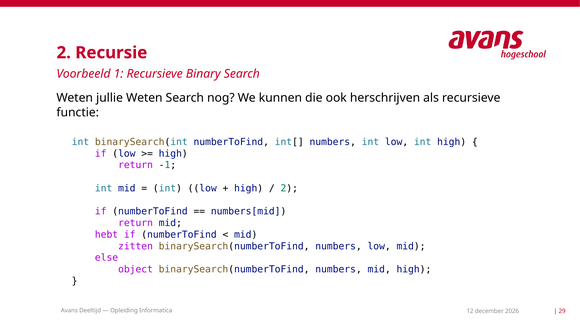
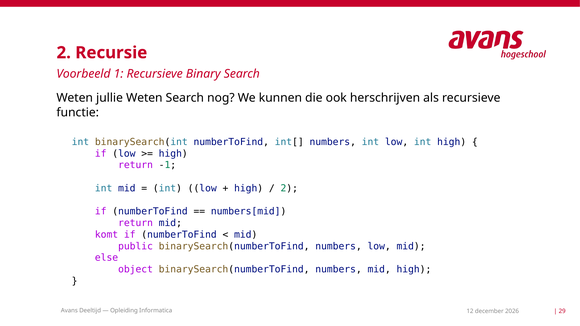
hebt: hebt -> komt (107, 235)
zitten: zitten -> public (136, 246)
